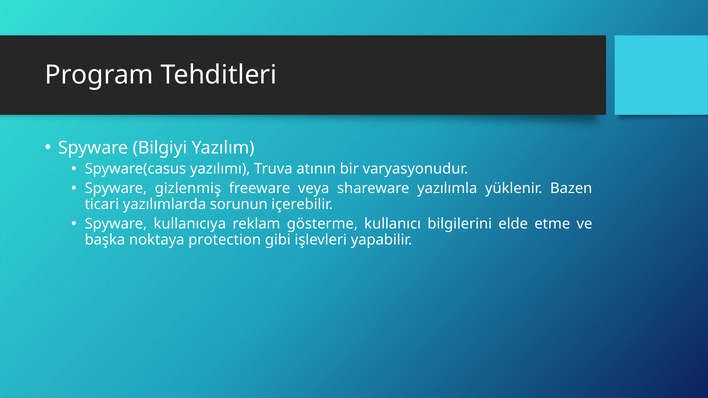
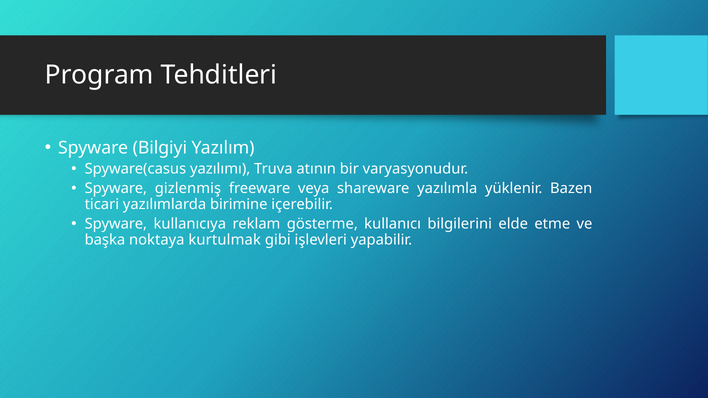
sorunun: sorunun -> birimine (239, 205)
protection: protection -> kurtulmak (225, 240)
